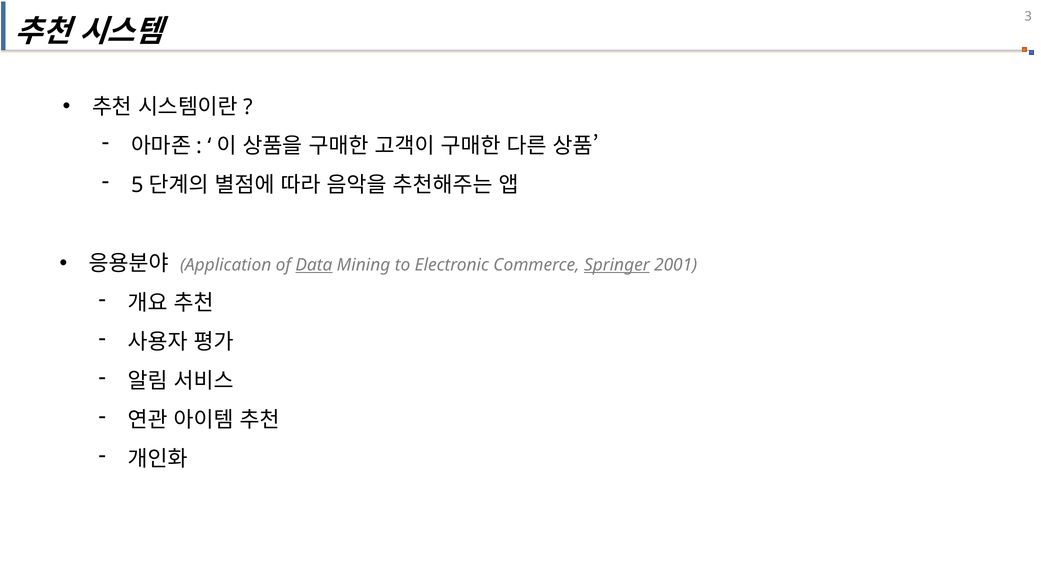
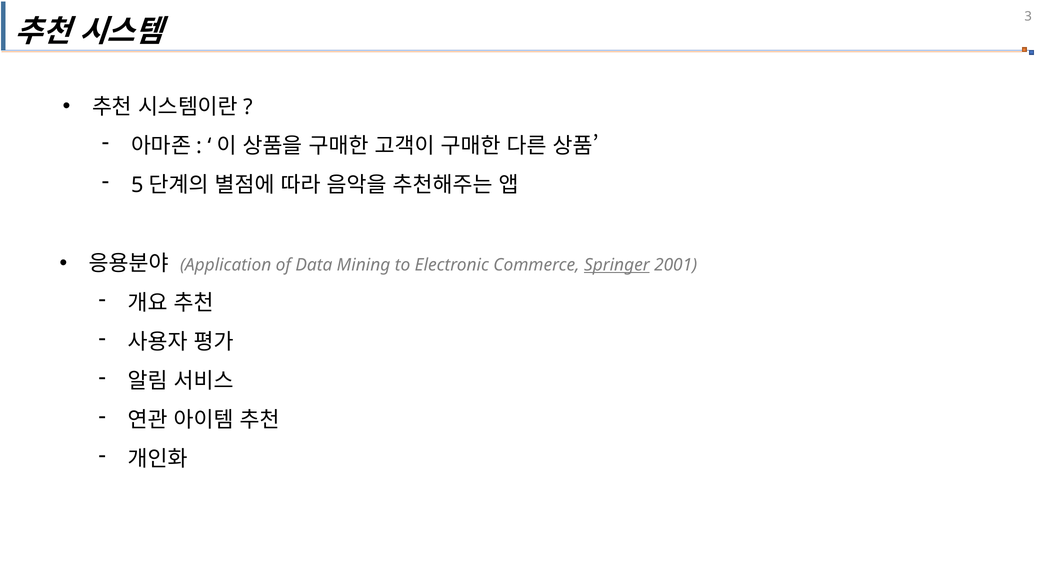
Data underline: present -> none (314, 265)
